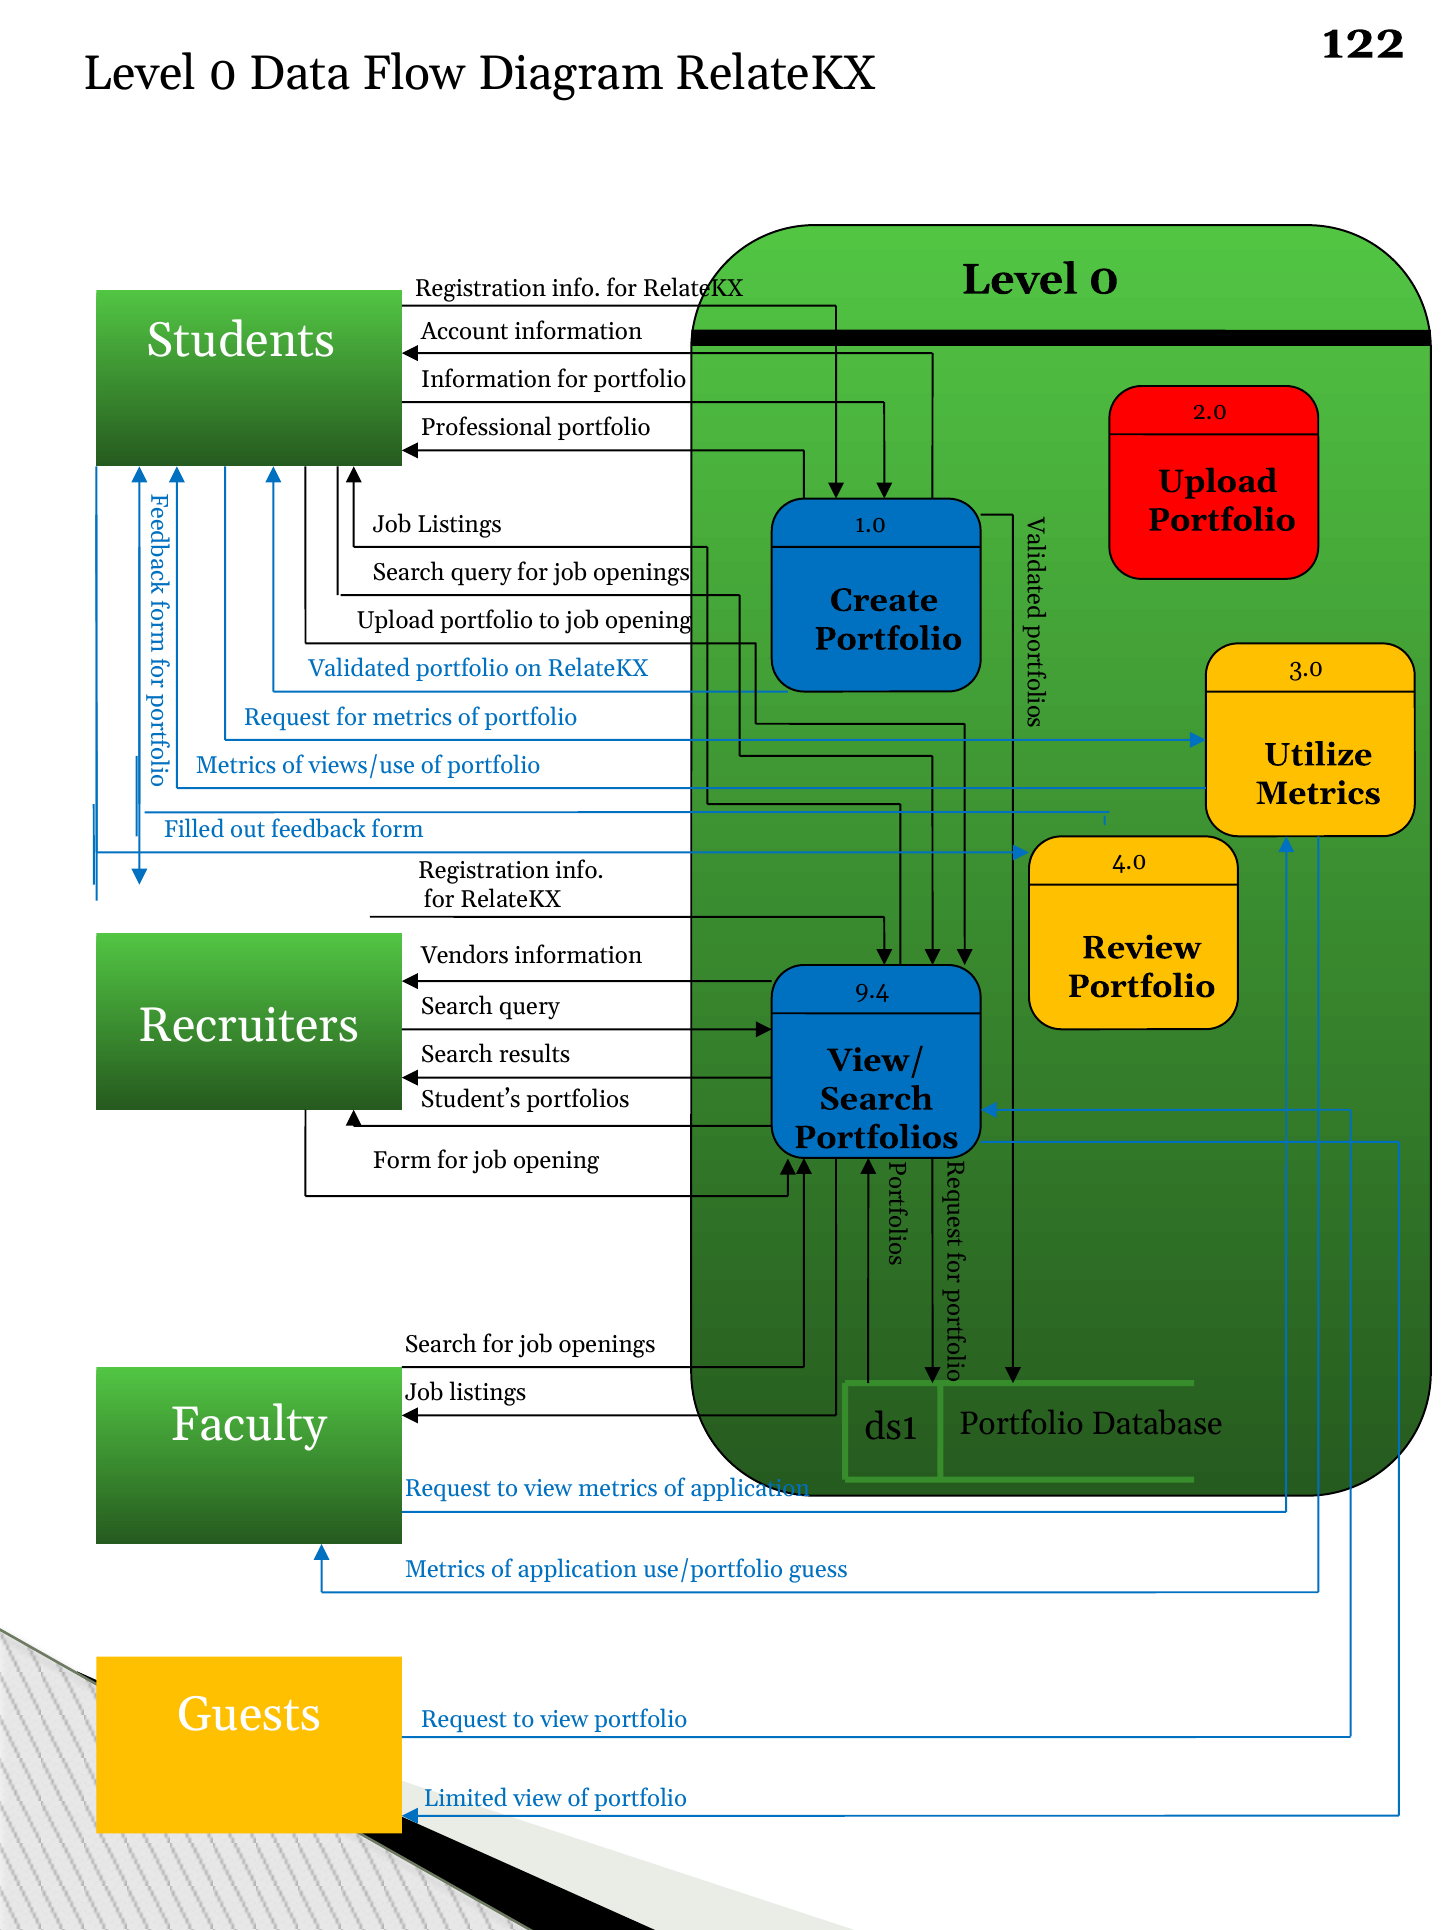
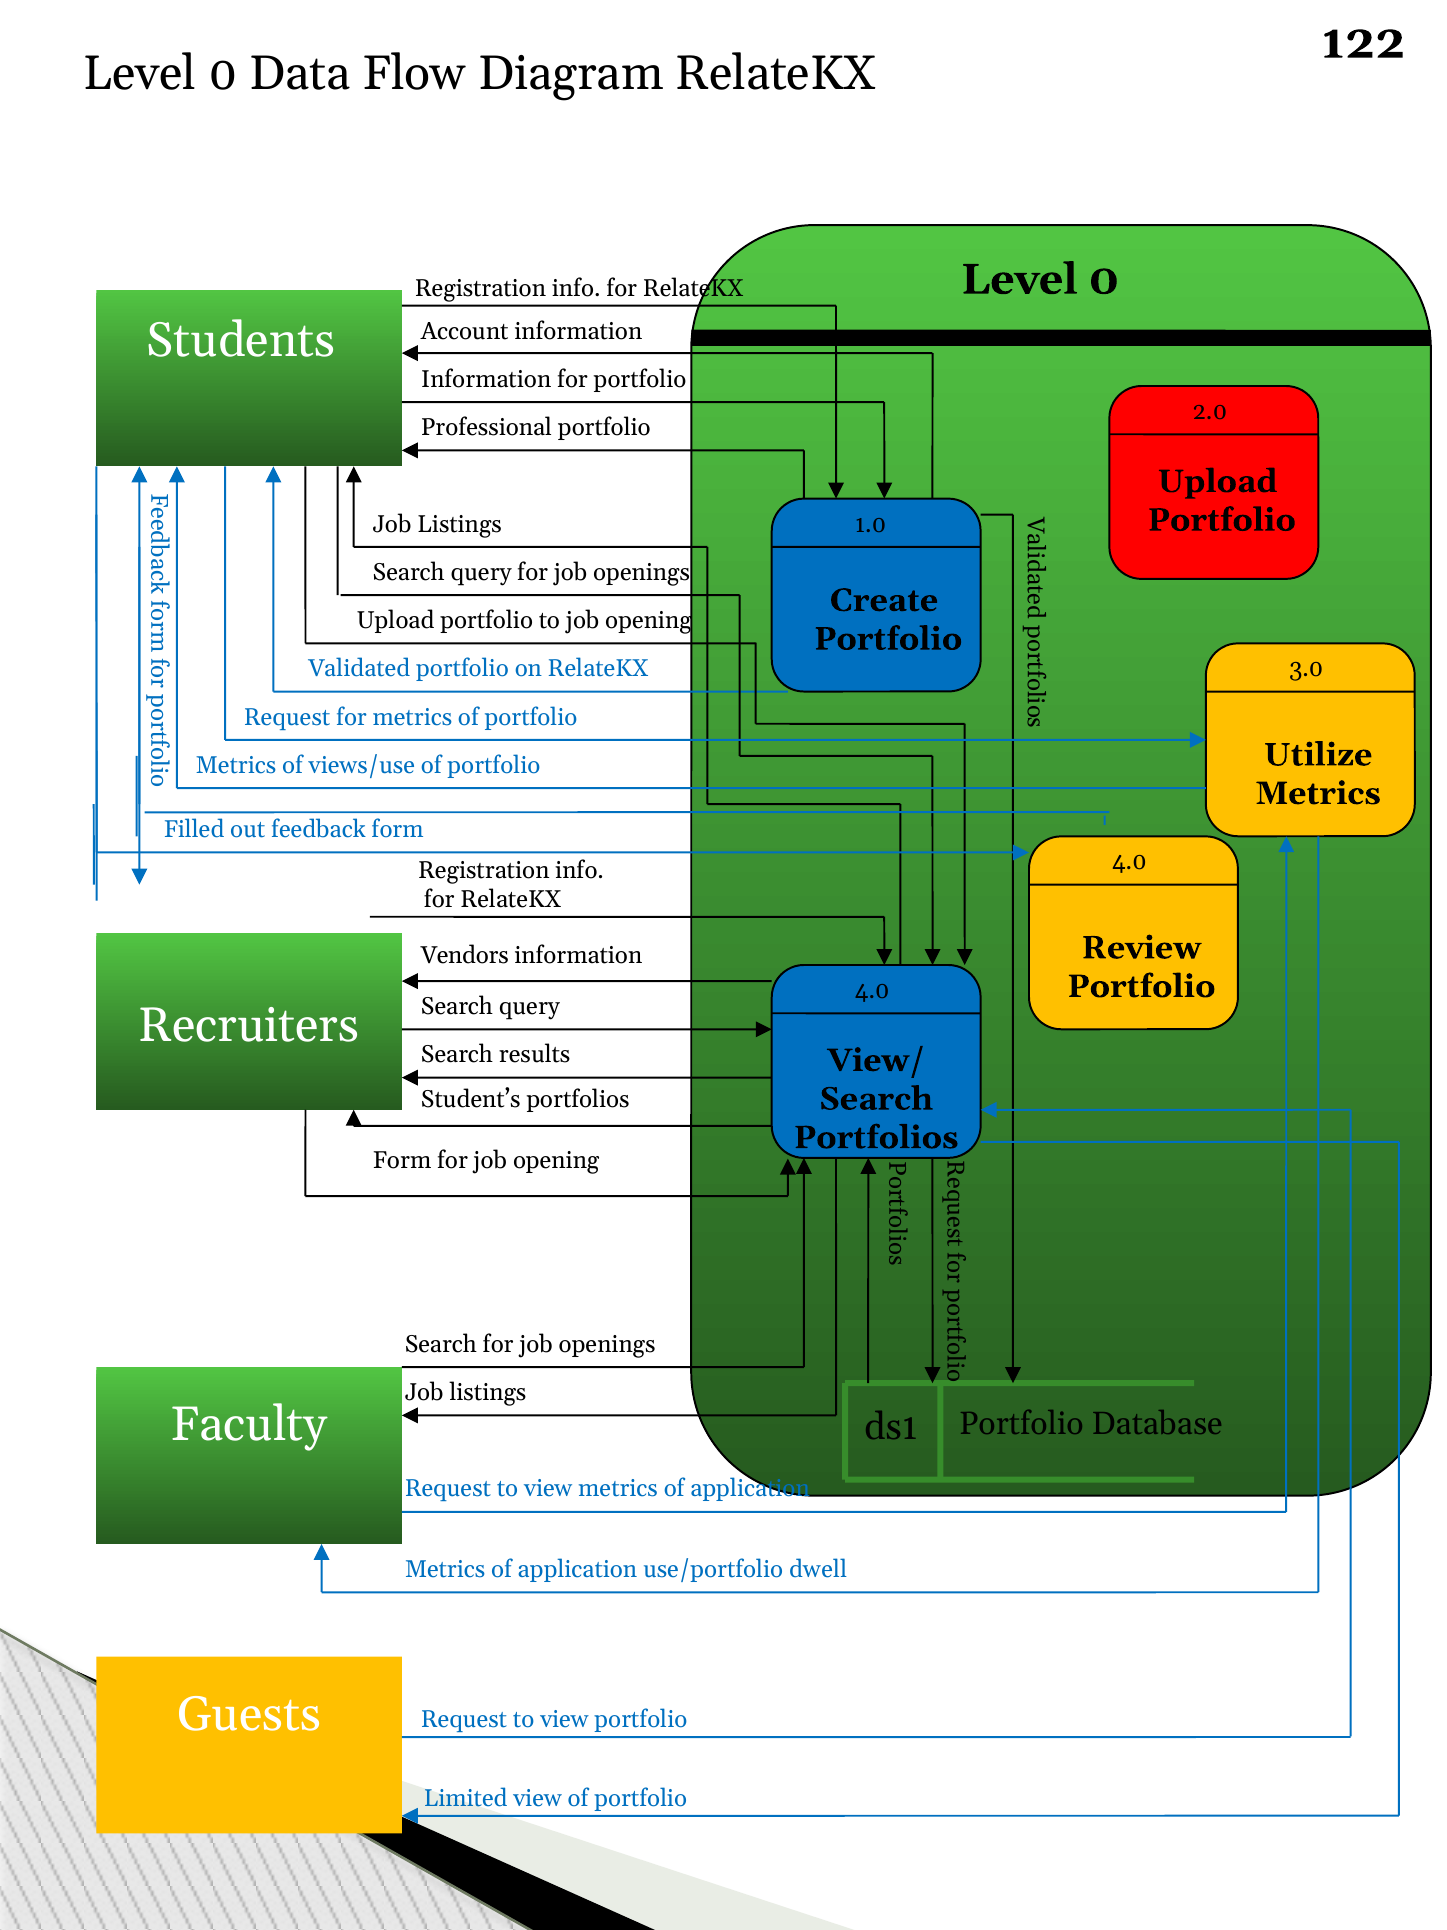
9.4: 9.4 -> 4.0 (872, 990)
guess: guess -> dwell (818, 1569)
